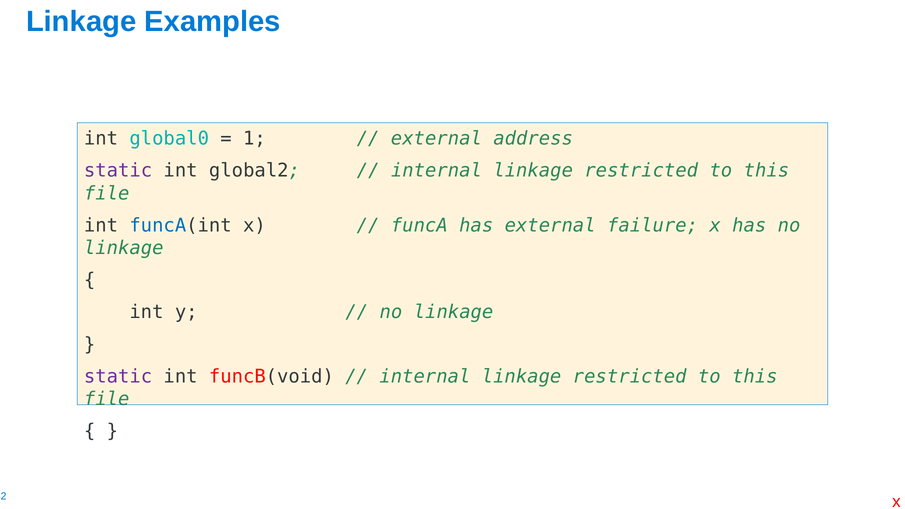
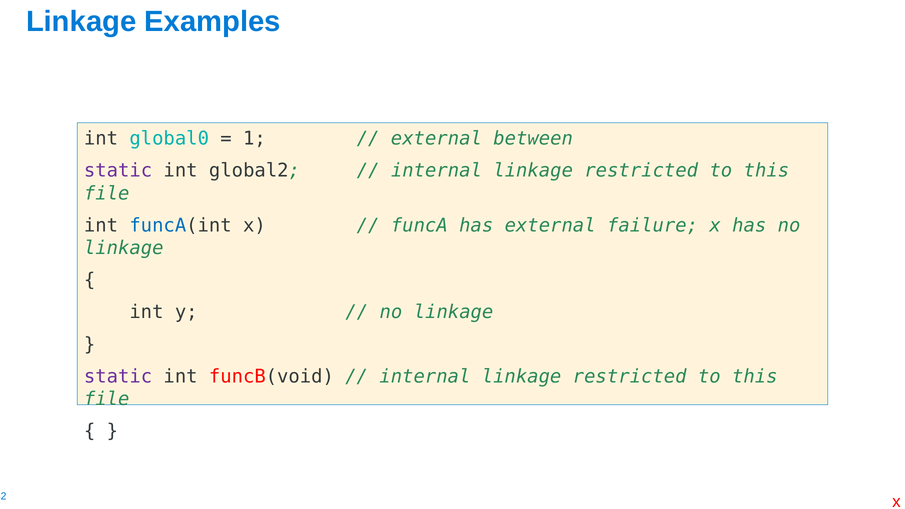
address: address -> between (533, 139)
